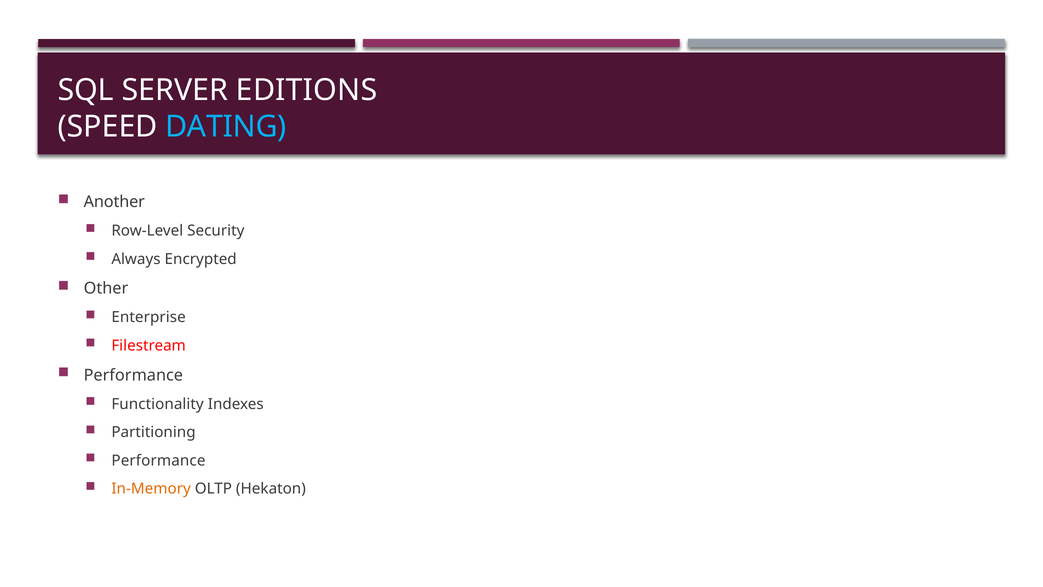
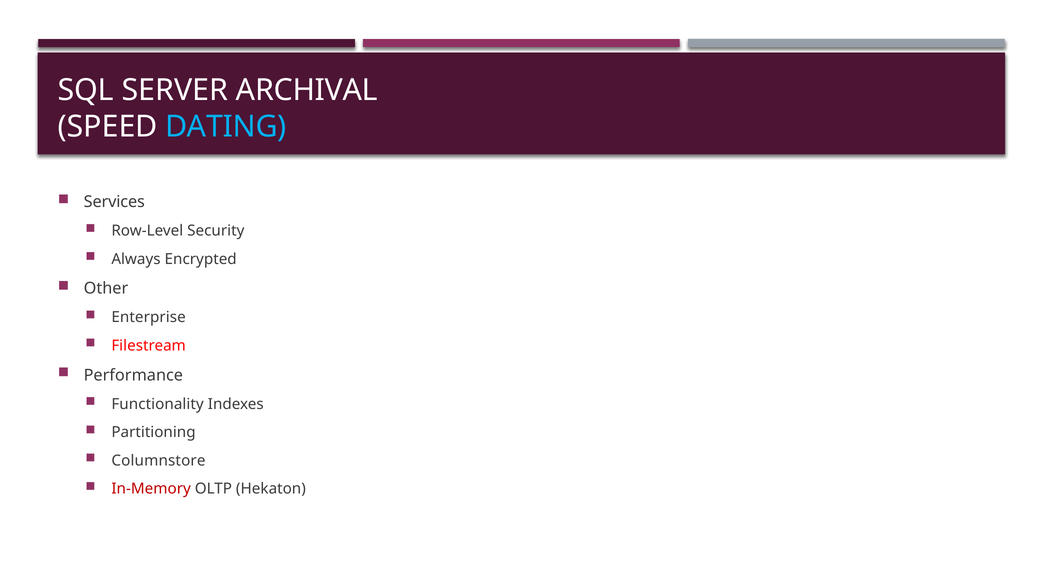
EDITIONS: EDITIONS -> ARCHIVAL (307, 90)
Another: Another -> Services (114, 202)
Performance: Performance -> Columnstore (158, 460)
In-Memory colour: orange -> red (151, 489)
